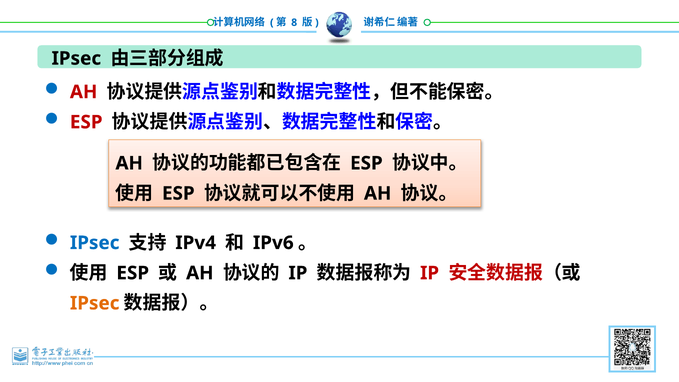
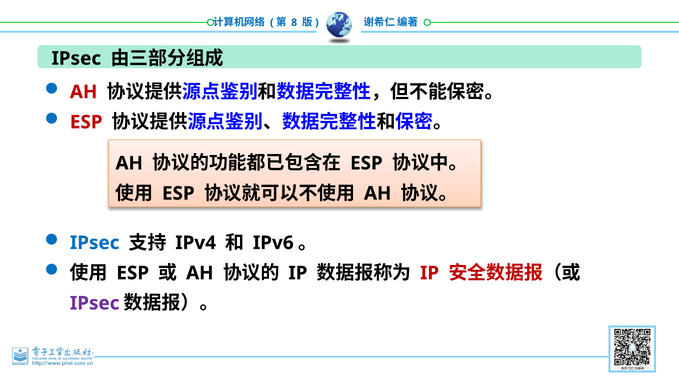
IPsec colour: orange -> purple (95, 303)
